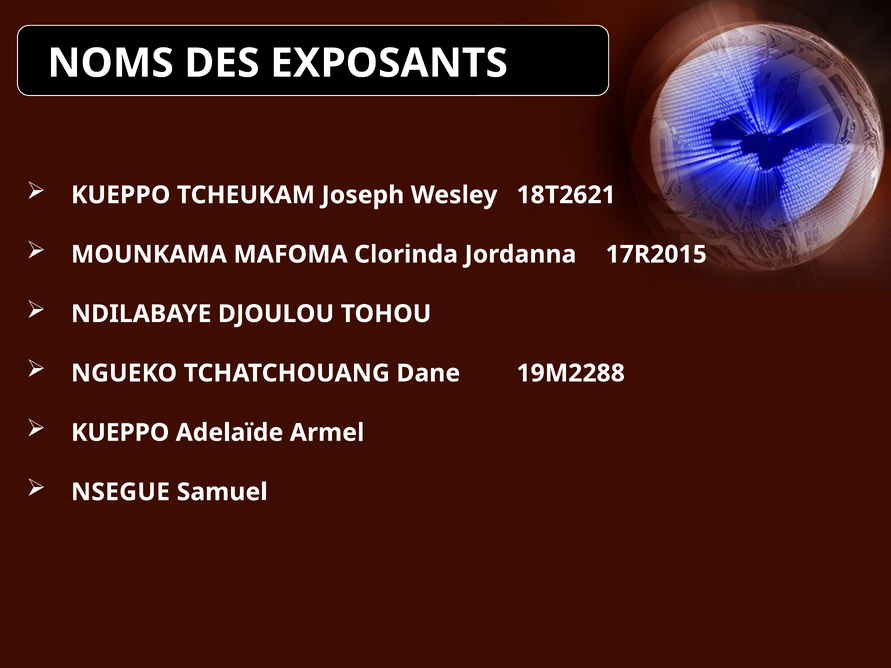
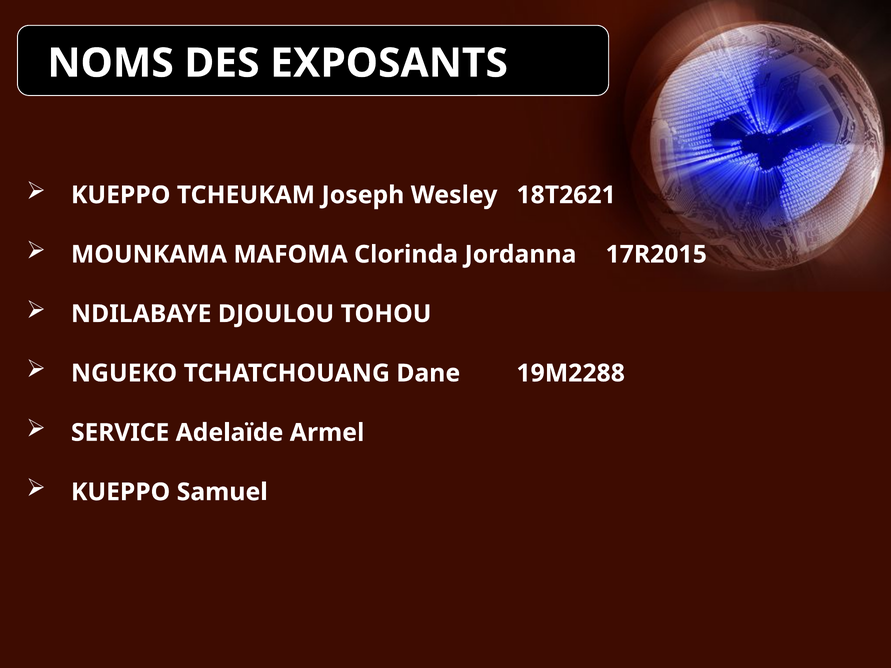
KUEPPO: KUEPPO -> SERVICE (120, 433)
NSEGUE: NSEGUE -> KUEPPO (121, 492)
